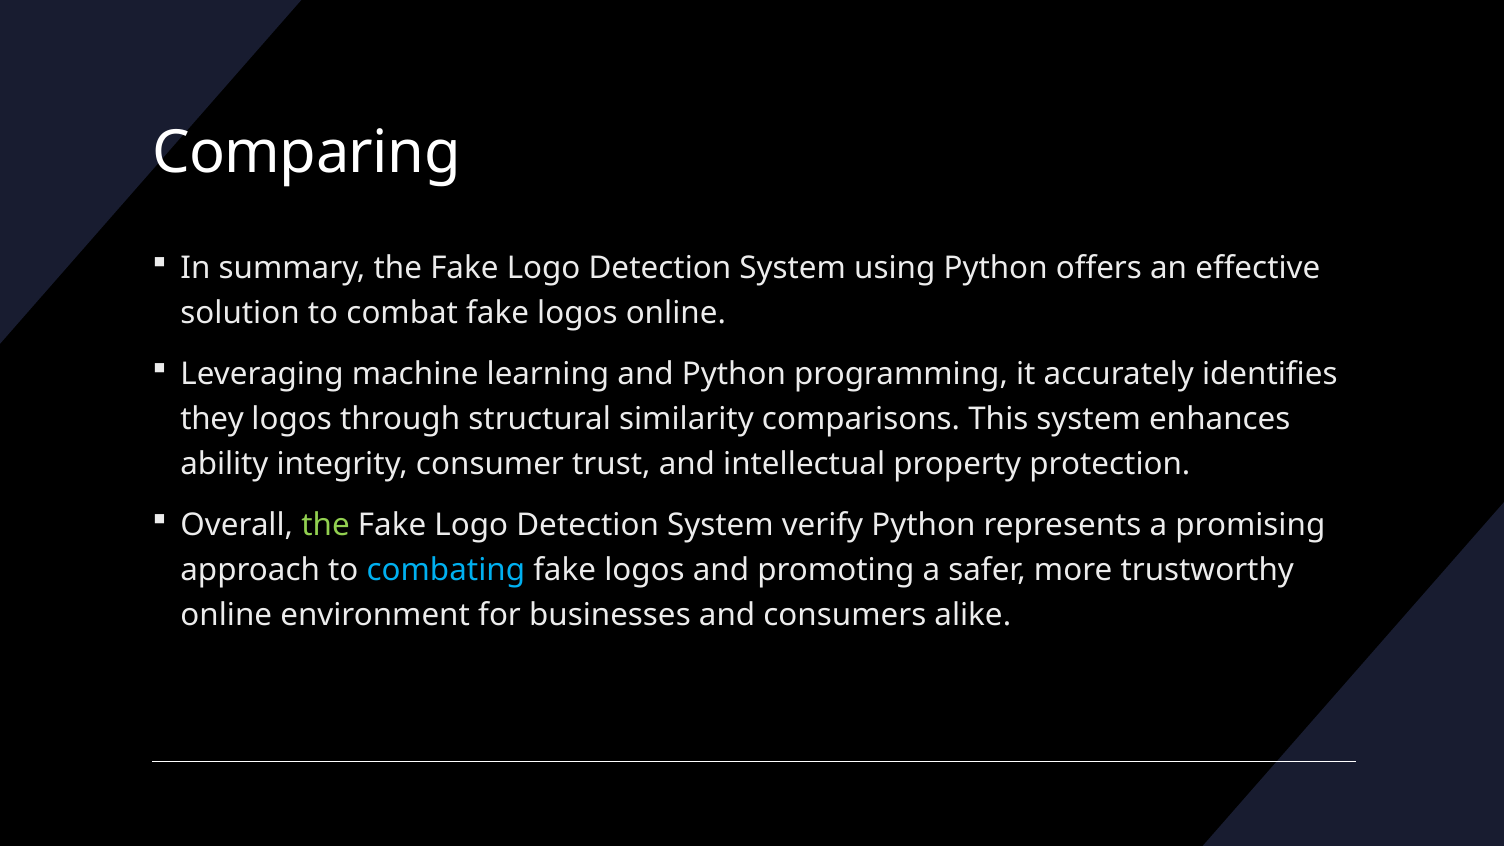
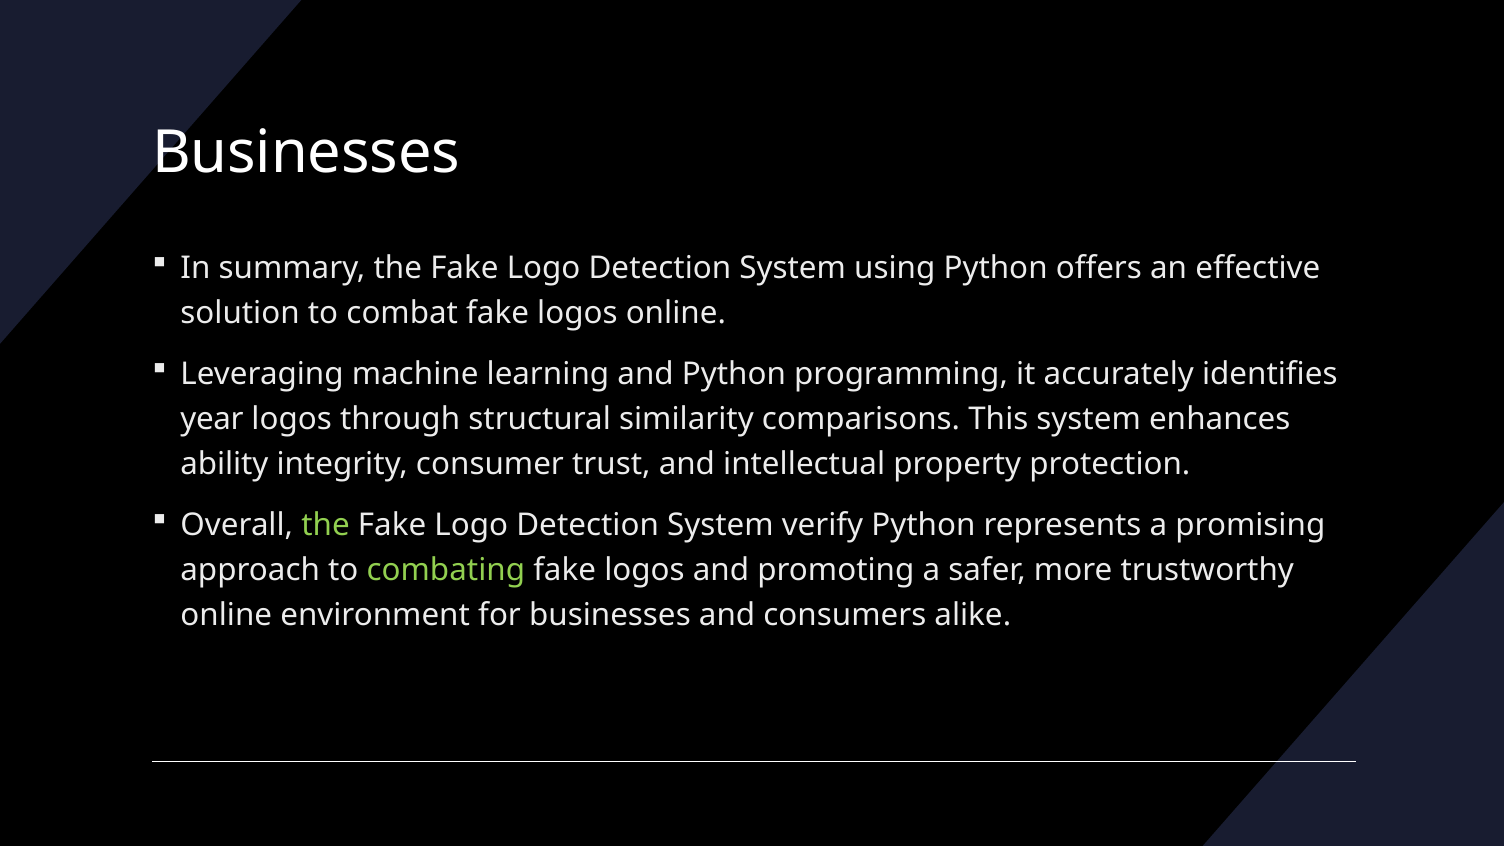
Comparing: Comparing -> Businesses (306, 153)
they: they -> year (212, 419)
combating colour: light blue -> light green (446, 570)
